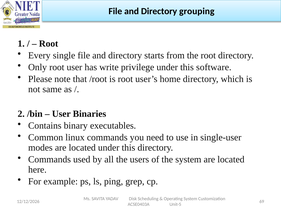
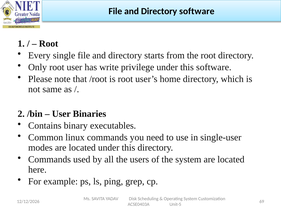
Directory grouping: grouping -> software (197, 11)
